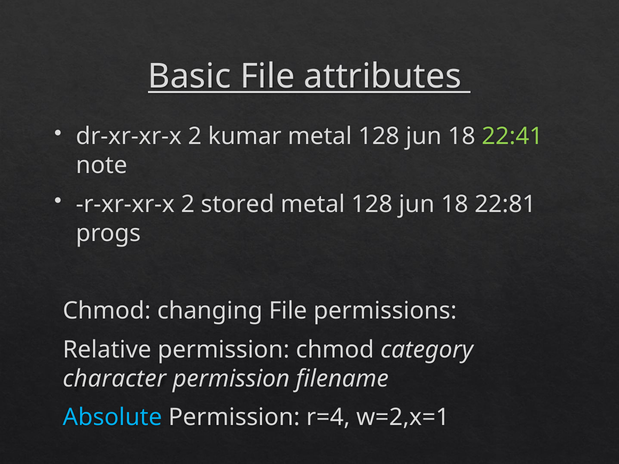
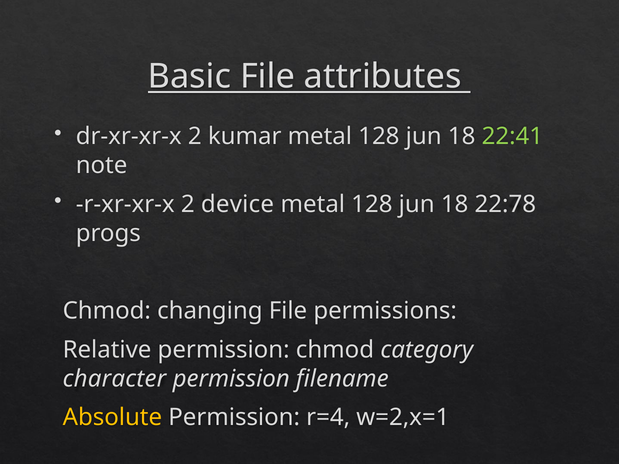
stored: stored -> device (237, 204)
22:81: 22:81 -> 22:78 (505, 204)
Absolute colour: light blue -> yellow (112, 418)
